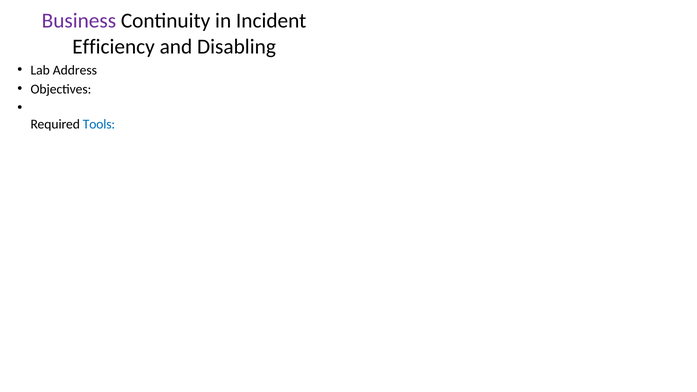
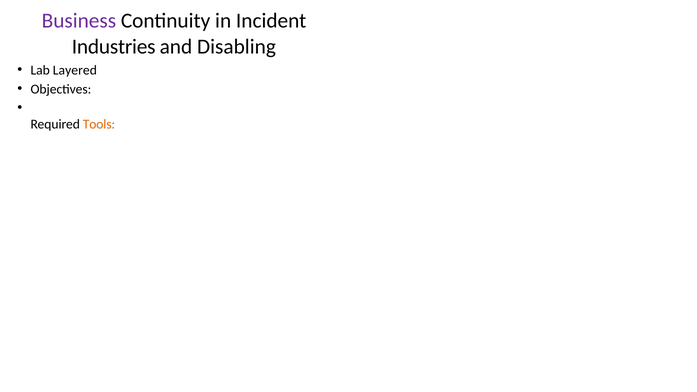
Efficiency: Efficiency -> Industries (114, 46)
Address: Address -> Layered (75, 70)
Tools colour: blue -> orange (99, 124)
